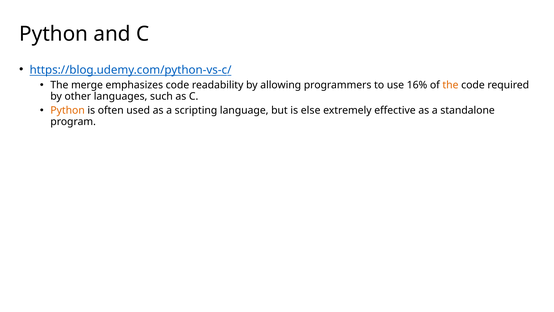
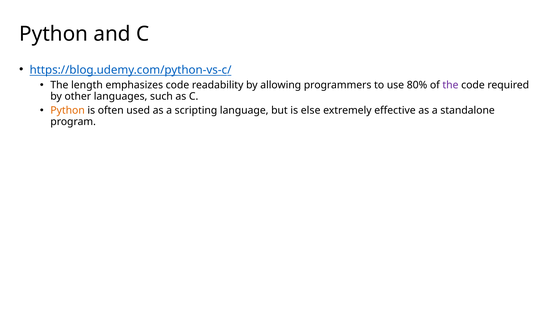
merge: merge -> length (87, 85)
16%: 16% -> 80% (417, 85)
the colour: orange -> purple (450, 85)
